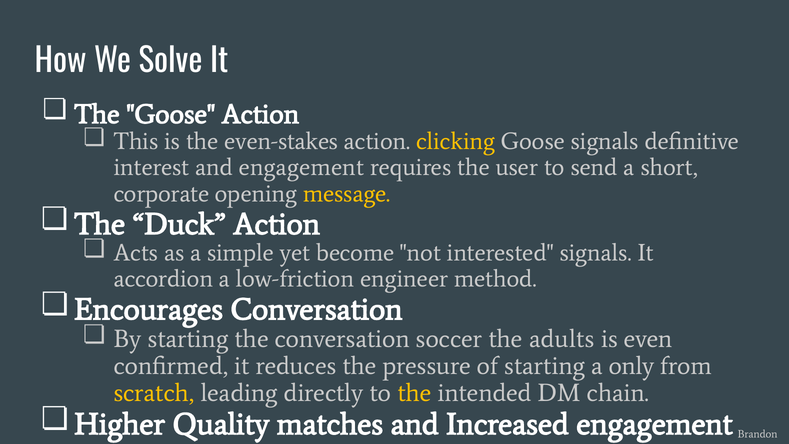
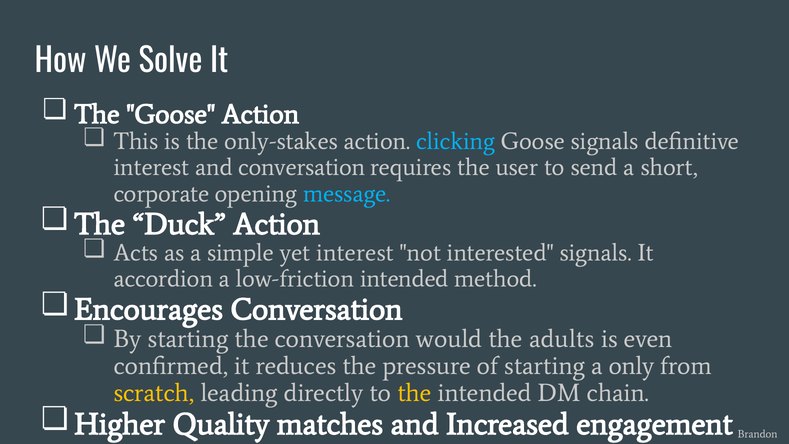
even-stakes: even-stakes -> only-stakes (281, 141)
clicking colour: yellow -> light blue (456, 141)
and engagement: engagement -> conversation (302, 167)
message colour: yellow -> light blue (347, 193)
yet become: become -> interest (355, 253)
low-friction engineer: engineer -> intended (404, 279)
soccer: soccer -> would (449, 339)
